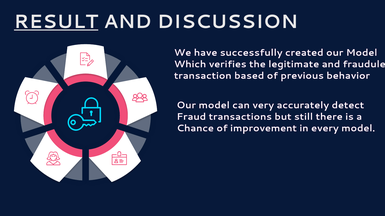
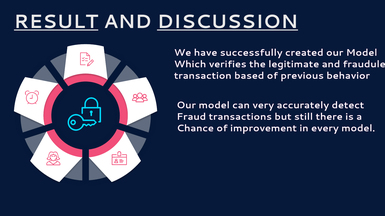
DISCUSSION underline: none -> present (227, 22)
